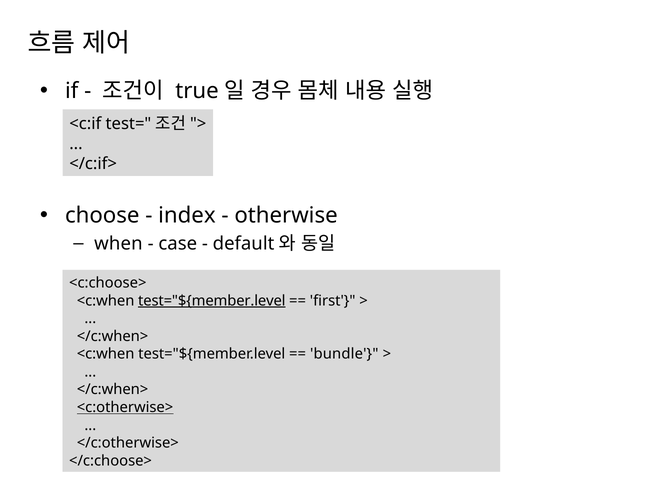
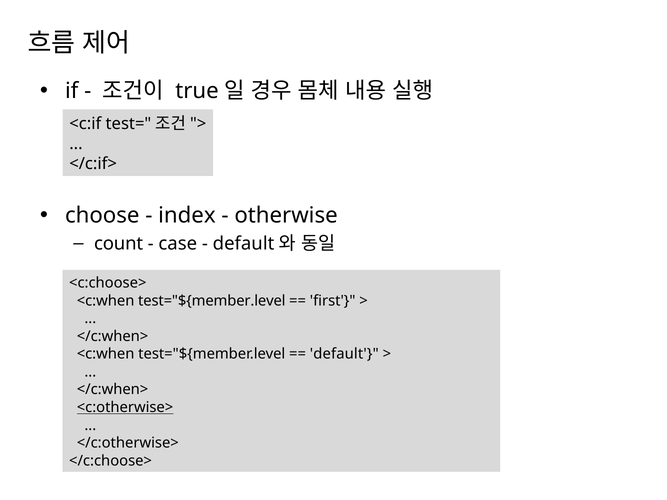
when: when -> count (119, 244)
test="${member.level underline: present -> none (212, 301)
bundle: bundle -> default (344, 354)
